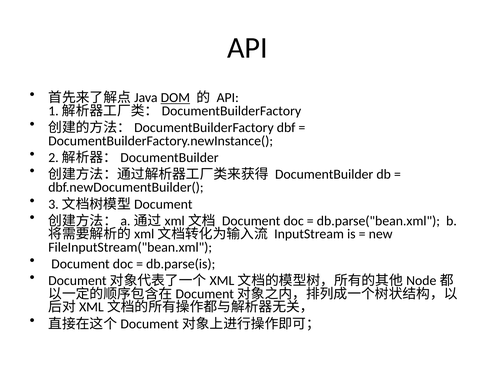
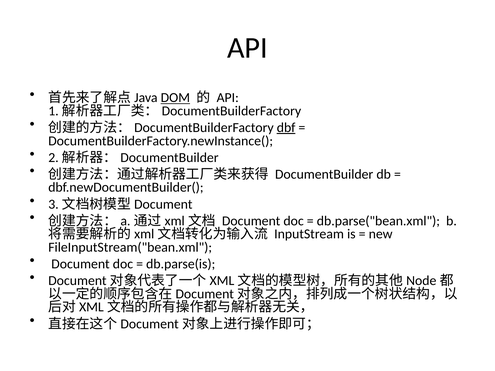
dbf underline: none -> present (286, 128)
